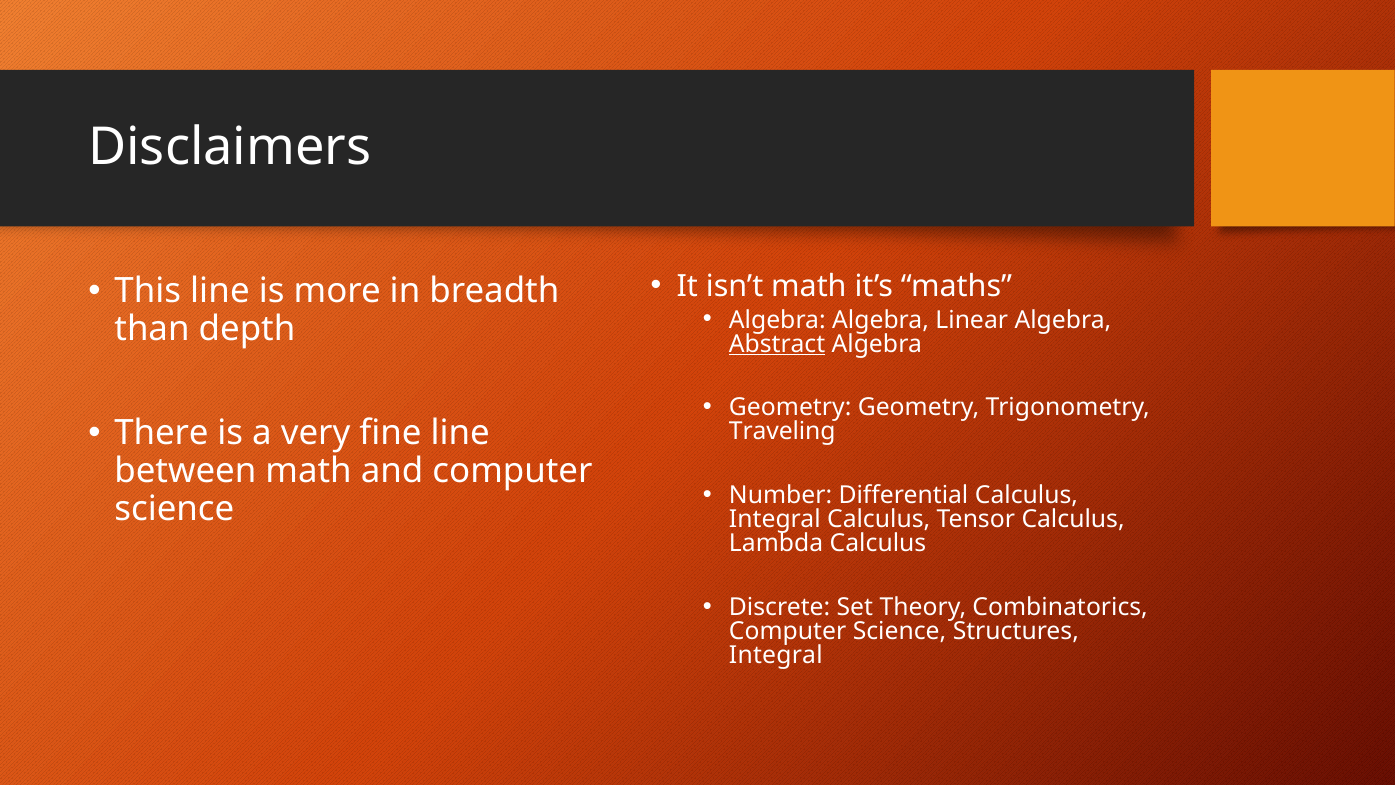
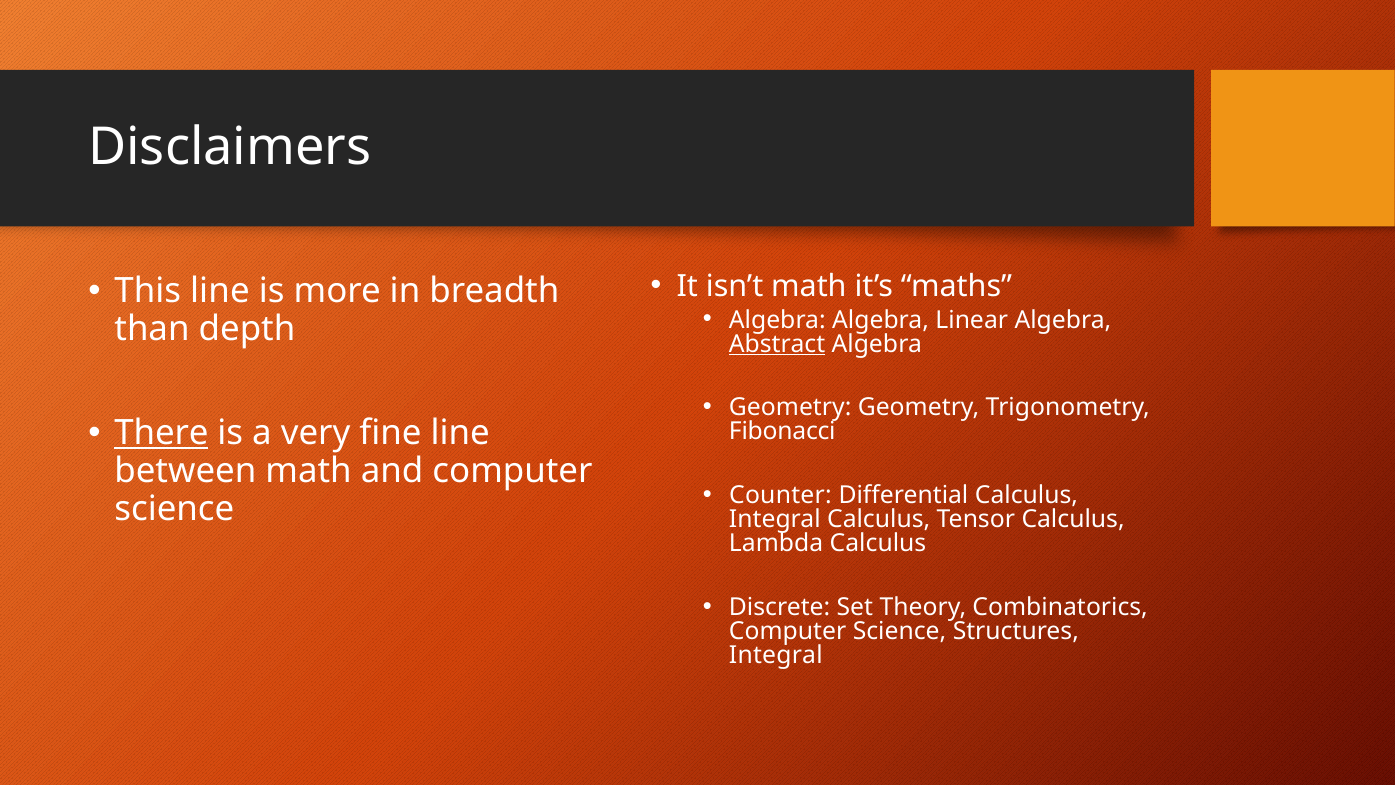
There underline: none -> present (162, 433)
Traveling: Traveling -> Fibonacci (782, 432)
Number: Number -> Counter (780, 495)
